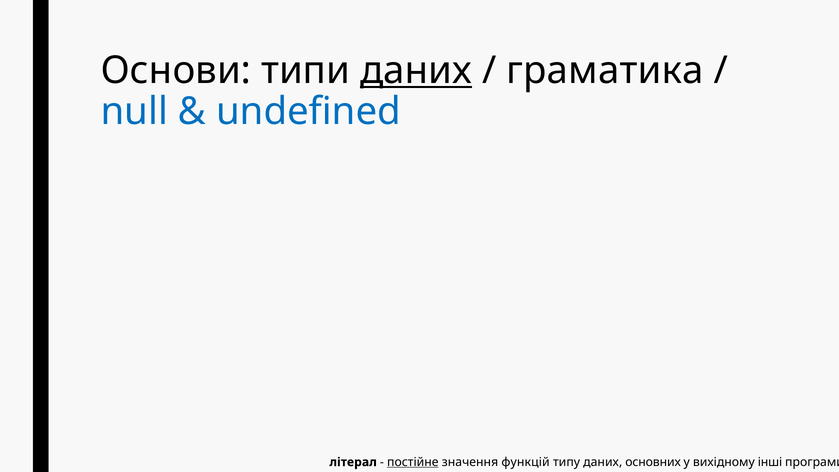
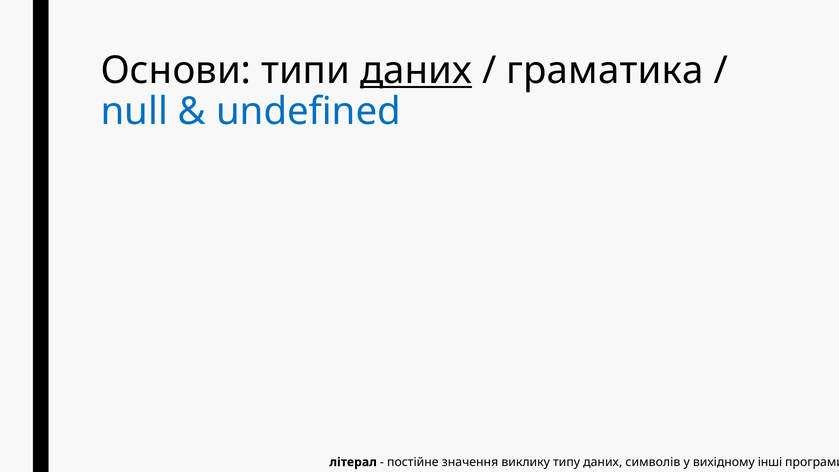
постійне underline: present -> none (413, 462)
функцій: функцій -> виклику (526, 462)
основних: основних -> символів (653, 462)
